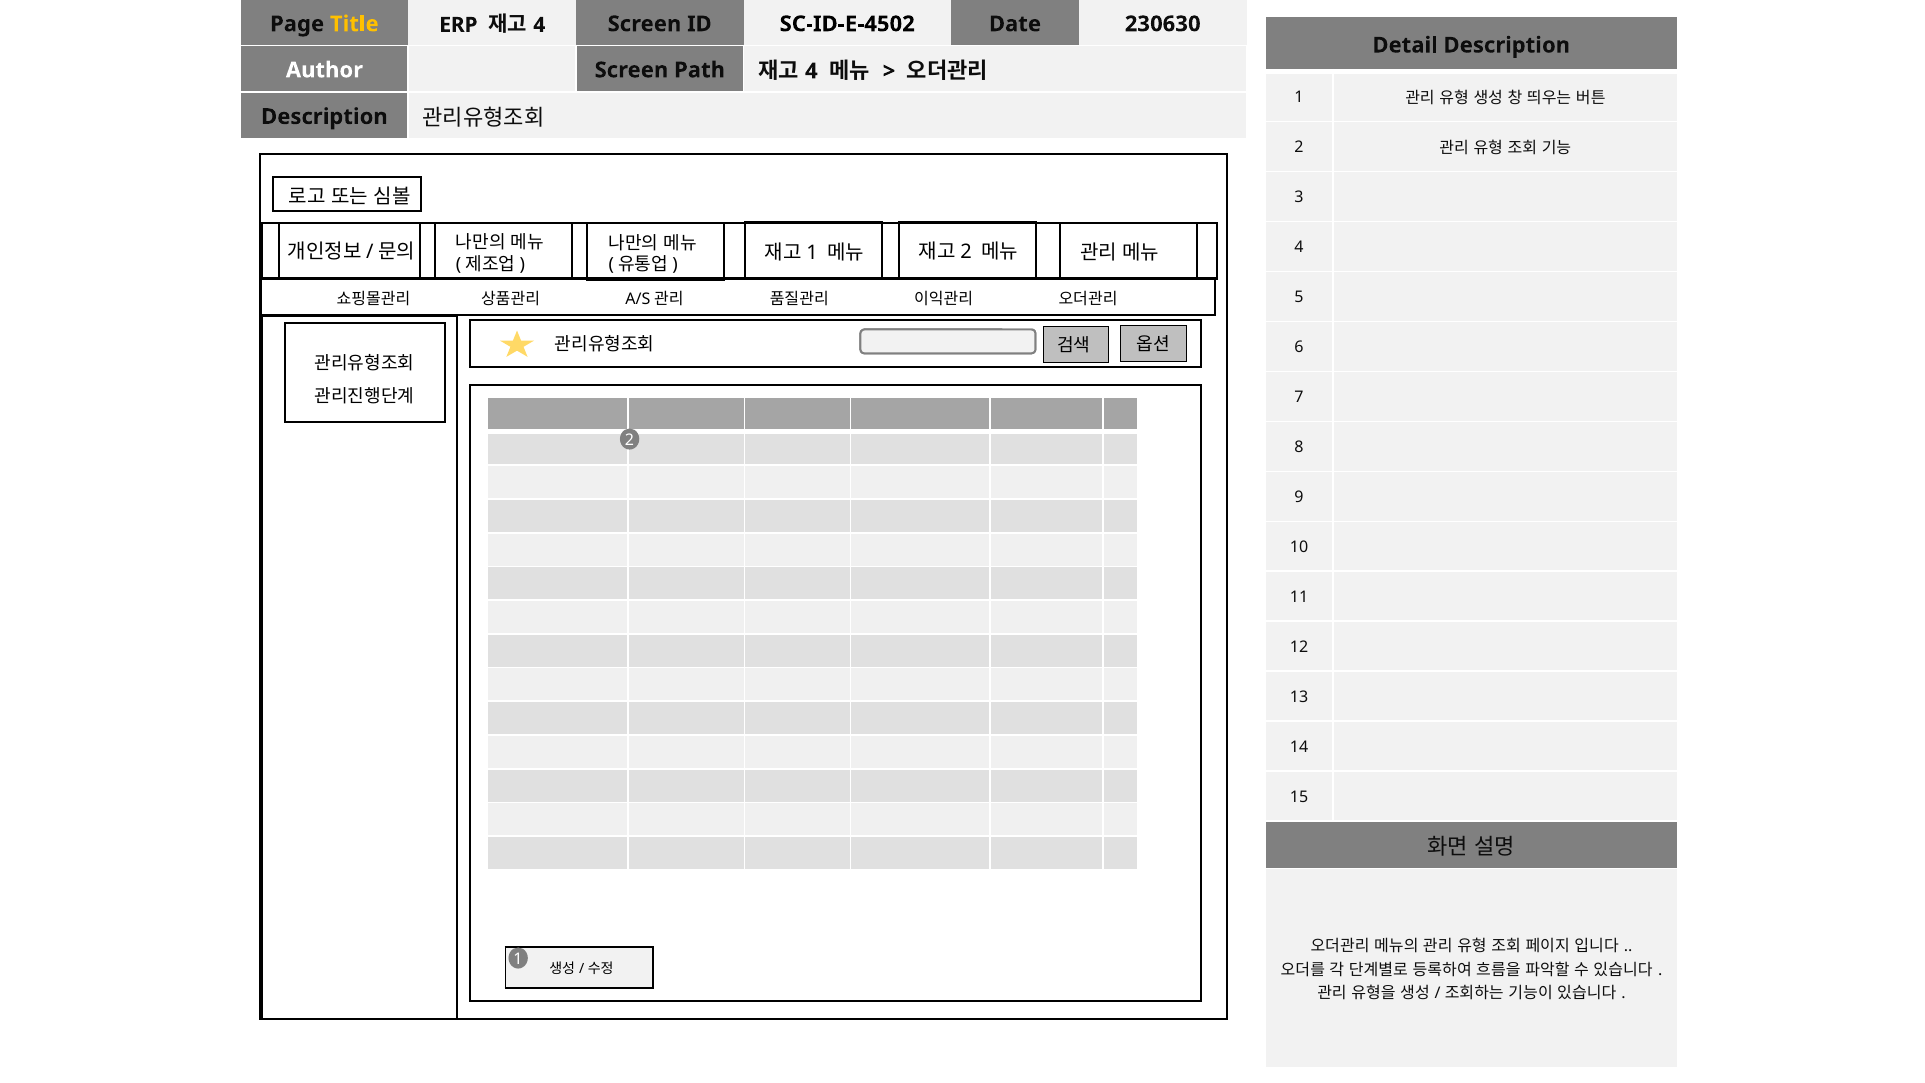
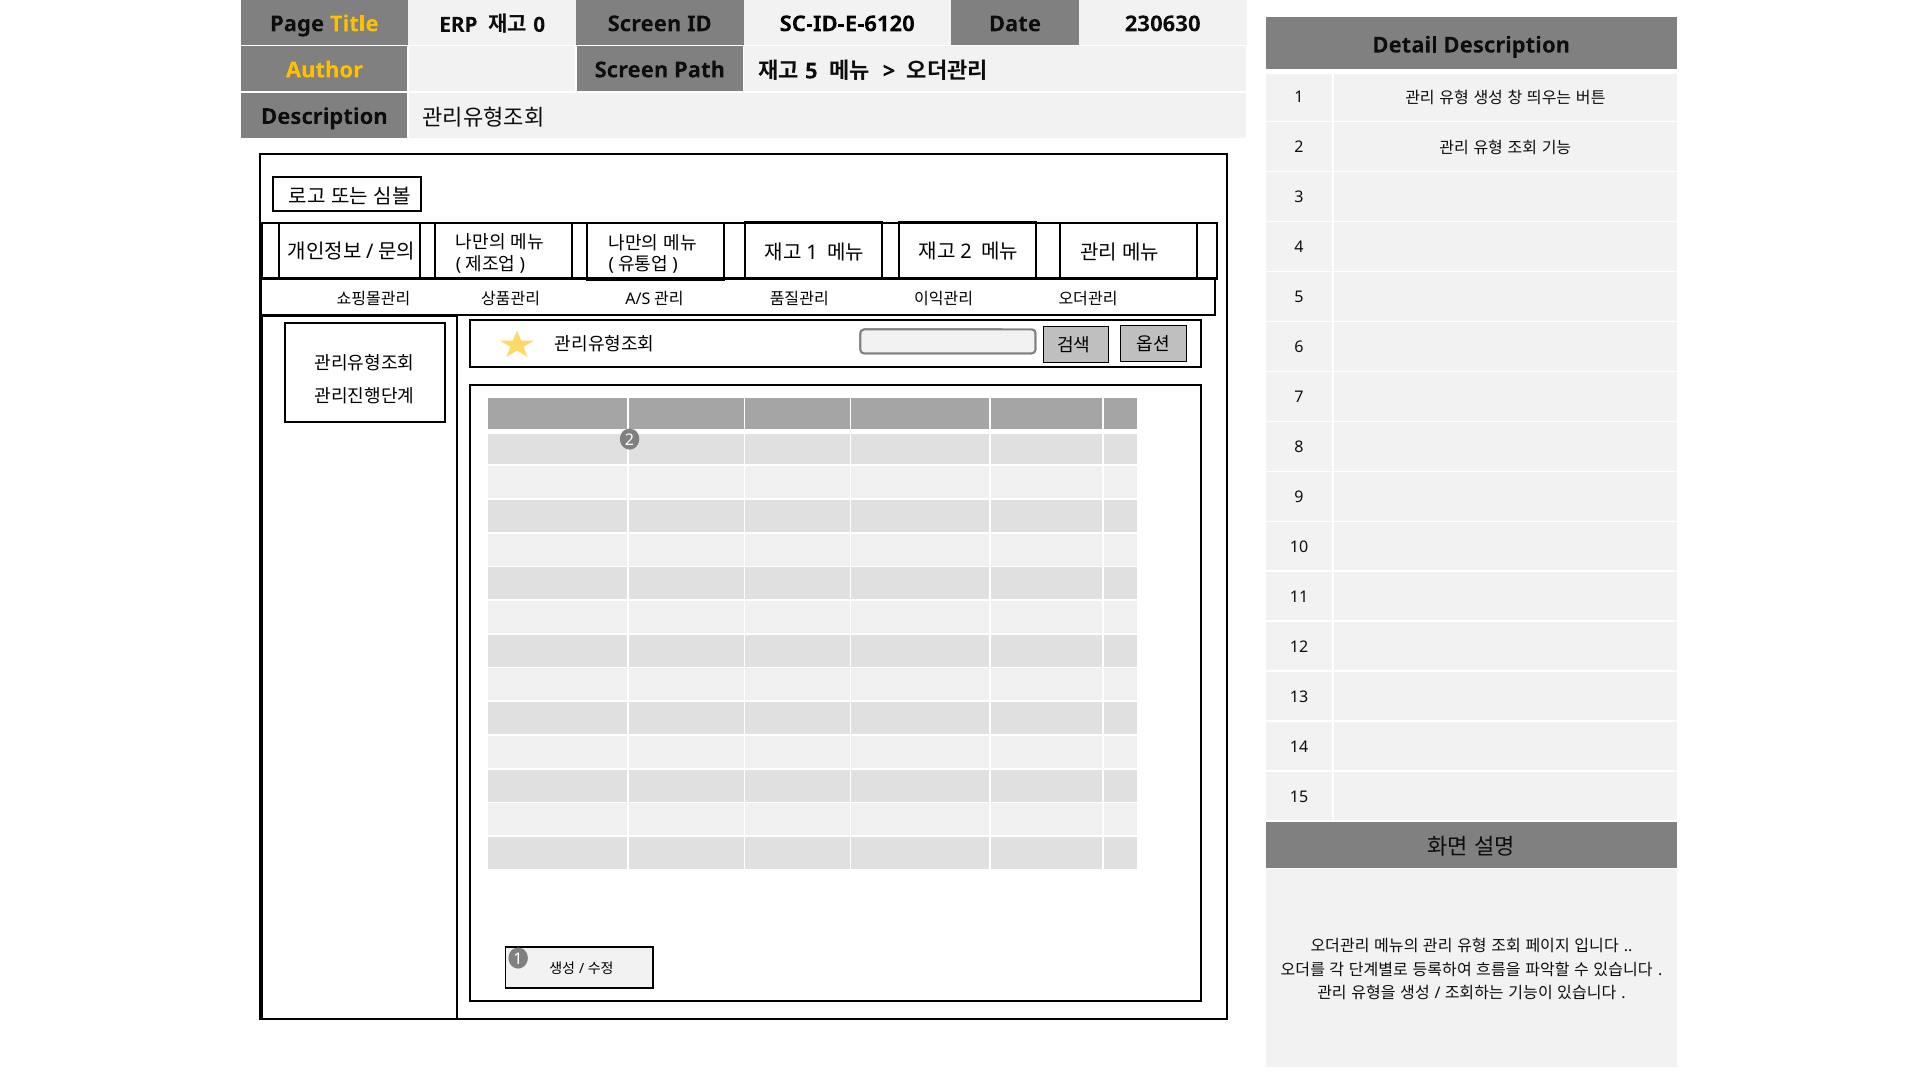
4: 4 -> 0 (539, 25)
SC-ID-E-4502: SC-ID-E-4502 -> SC-ID-E-6120 (847, 24)
Author colour: white -> yellow (324, 70)
4: 4 -> 5 (811, 71)
